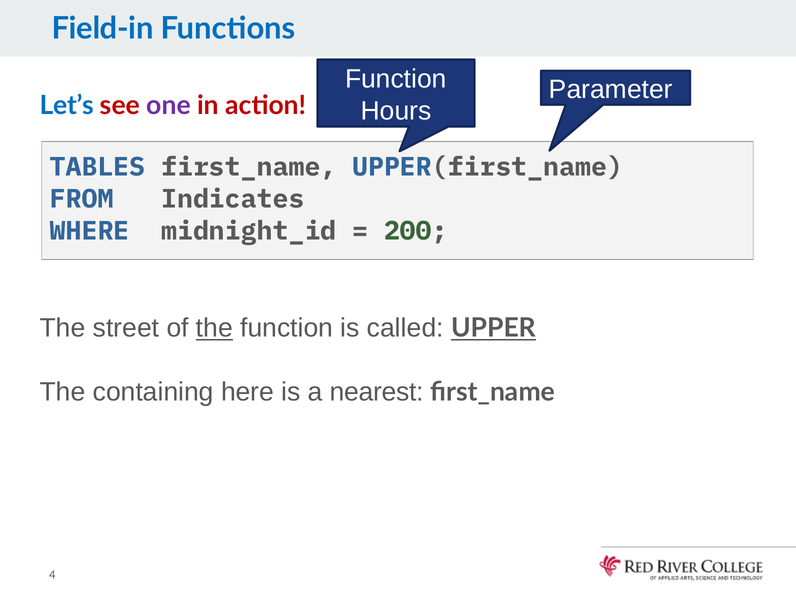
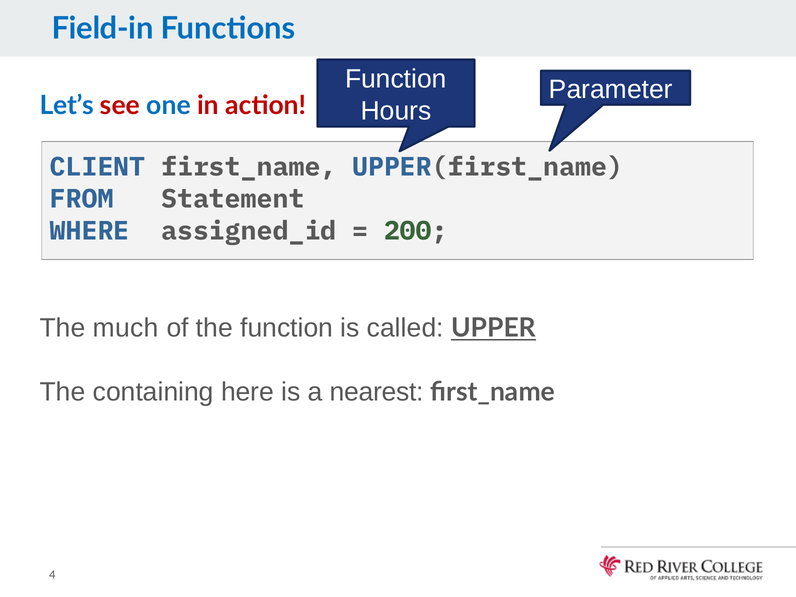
one colour: purple -> blue (169, 105)
TABLES: TABLES -> CLIENT (98, 167)
Indicates: Indicates -> Statement (233, 199)
midnight_id: midnight_id -> assigned_id (249, 231)
street: street -> much (126, 328)
the underline: present -> none (214, 328)
